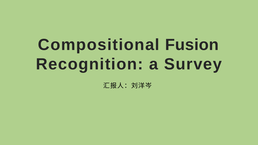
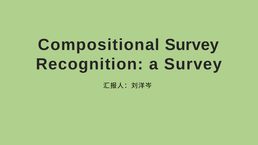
Compositional Fusion: Fusion -> Survey (192, 45)
